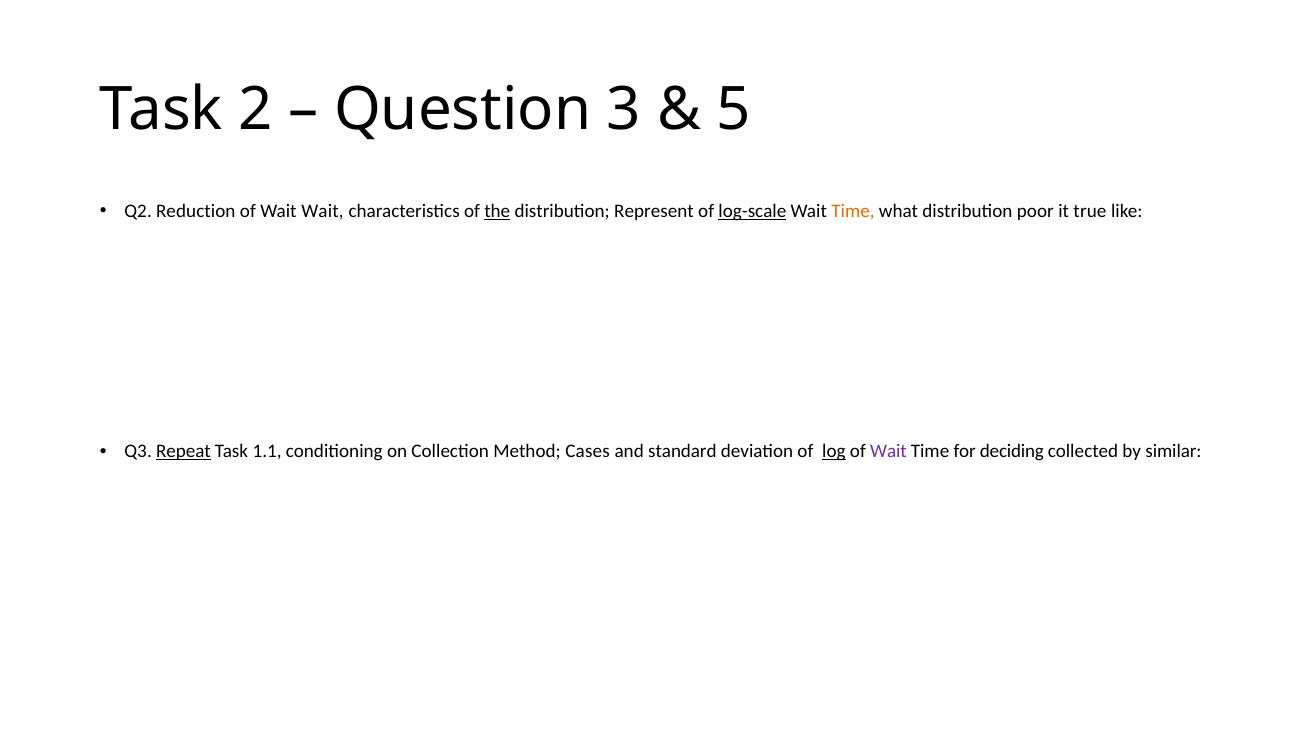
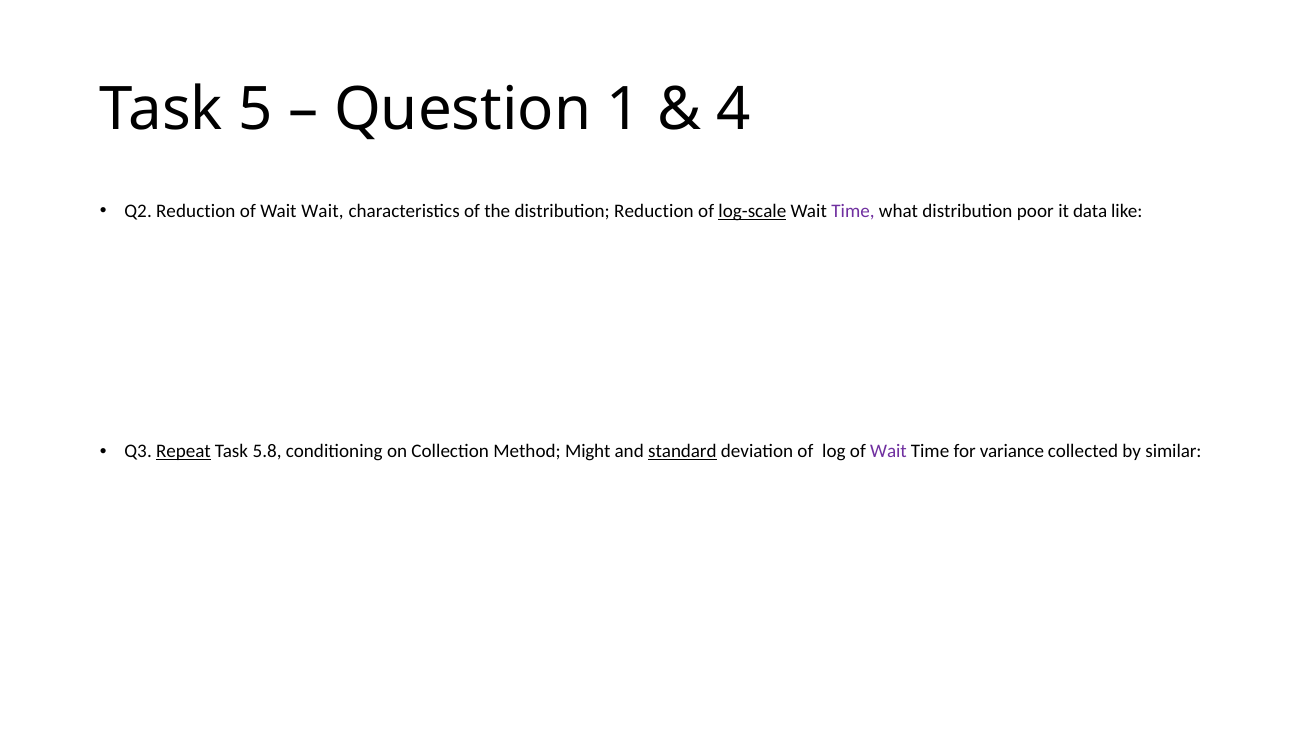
2: 2 -> 5 (256, 110)
3: 3 -> 1 (624, 110)
5: 5 -> 4 (734, 110)
the underline: present -> none (497, 211)
distribution Represent: Represent -> Reduction (654, 211)
Time colour: orange -> purple (853, 211)
true: true -> data (1090, 211)
1.1: 1.1 -> 5.8 (267, 452)
Cases: Cases -> Might (588, 452)
standard underline: none -> present (682, 452)
log underline: present -> none (834, 452)
deciding: deciding -> variance (1012, 452)
